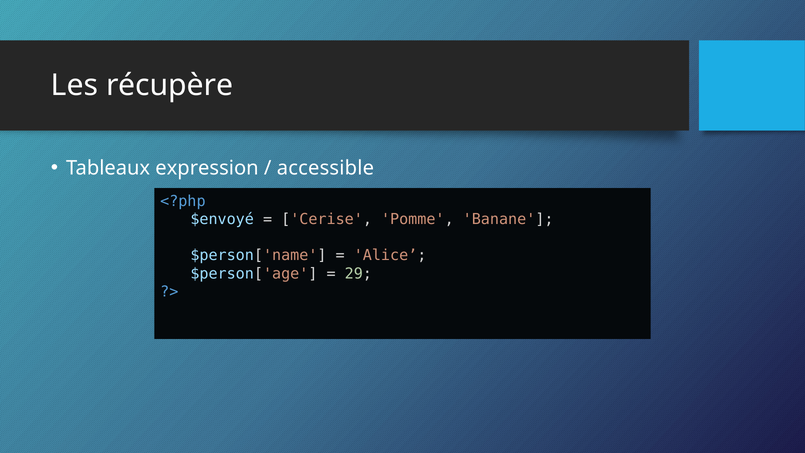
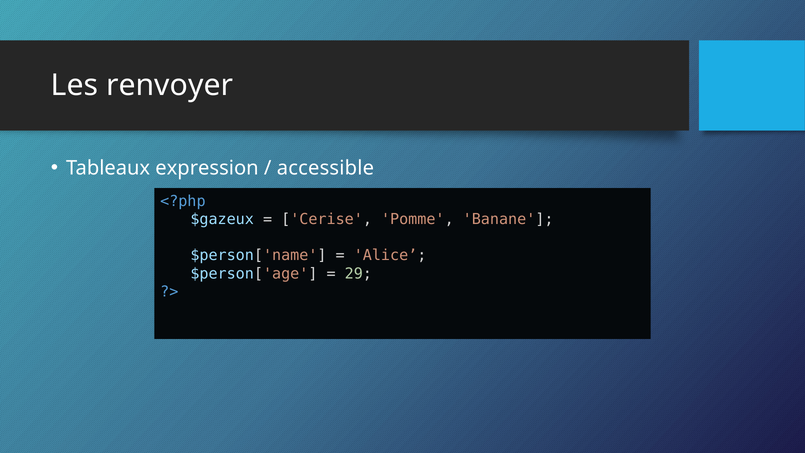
récupère: récupère -> renvoyer (170, 85)
$envoyé: $envoyé -> $gazeux (222, 219)
